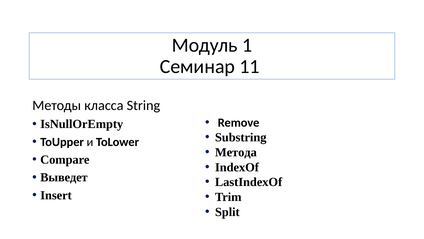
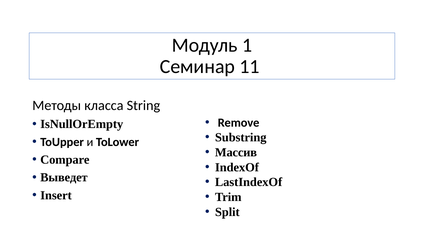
Метода: Метода -> Массив (236, 152)
